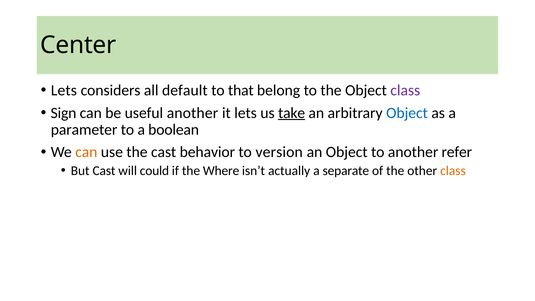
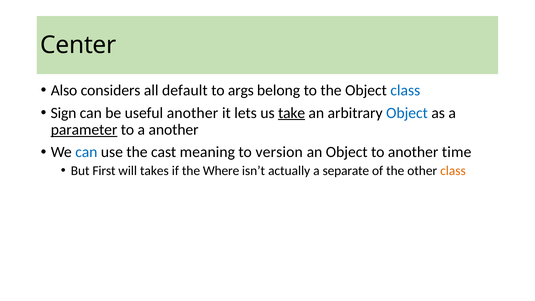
Lets: Lets -> Also (64, 90)
that: that -> args (241, 90)
class colour: purple -> blue (405, 90)
parameter underline: none -> present (84, 130)
a boolean: boolean -> another (174, 130)
can colour: orange -> blue (86, 152)
behavior: behavior -> meaning (207, 152)
refer: refer -> time (457, 152)
But Cast: Cast -> First (104, 171)
could: could -> takes (154, 171)
